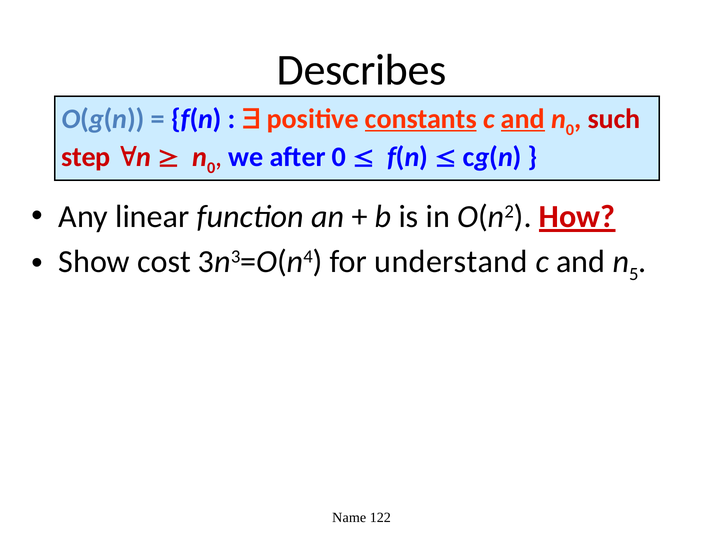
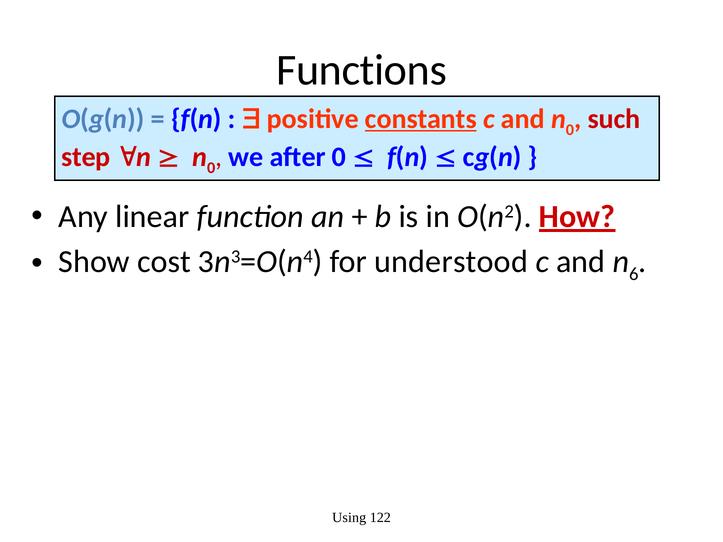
Describes: Describes -> Functions (362, 70)
and underline: present -> none (523, 119)
understand: understand -> understood (451, 262)
5: 5 -> 6 (634, 274)
Name: Name -> Using (349, 518)
